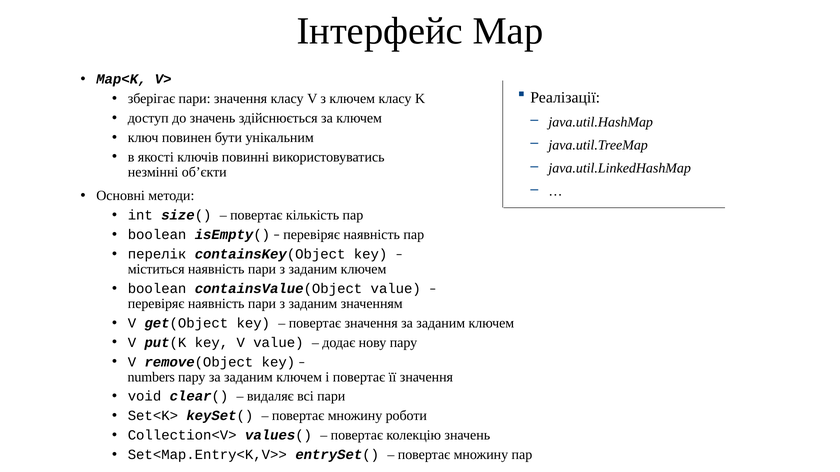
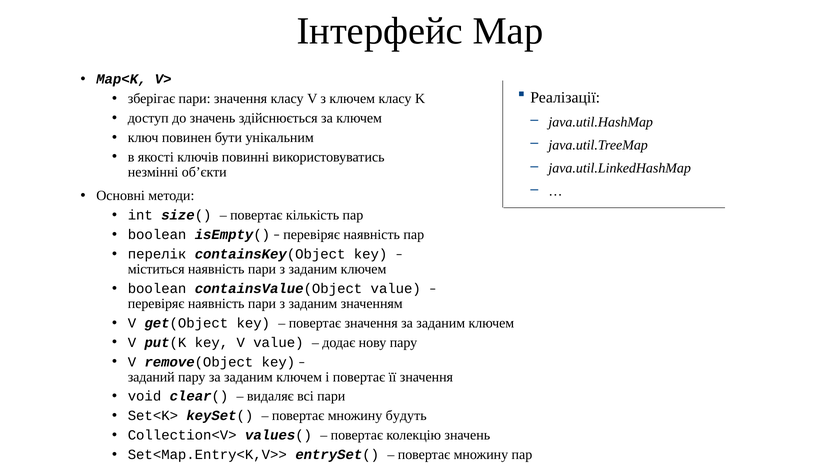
numbers: numbers -> заданий (151, 377)
роботи: роботи -> будуть (406, 416)
